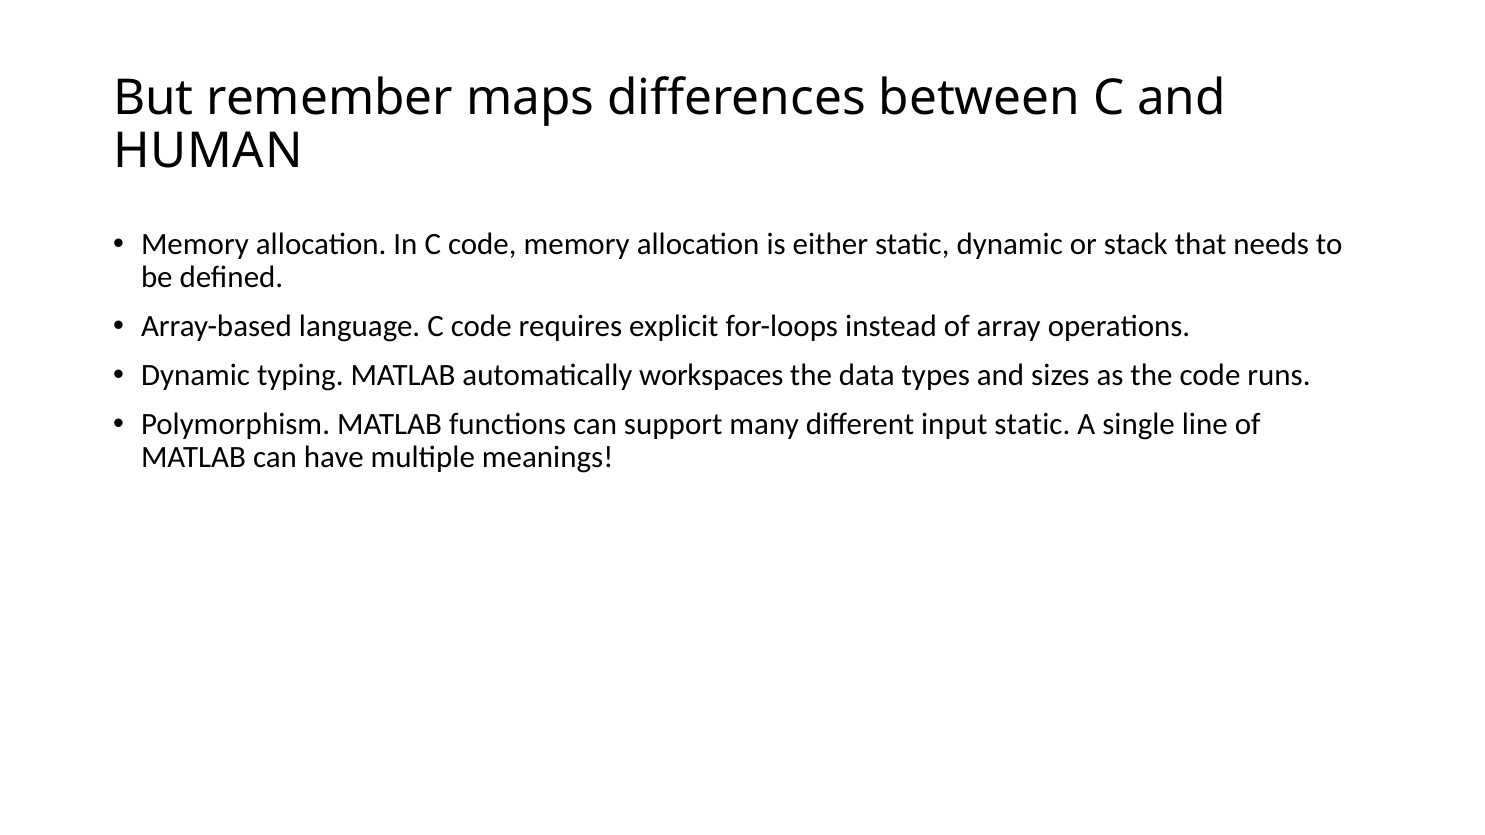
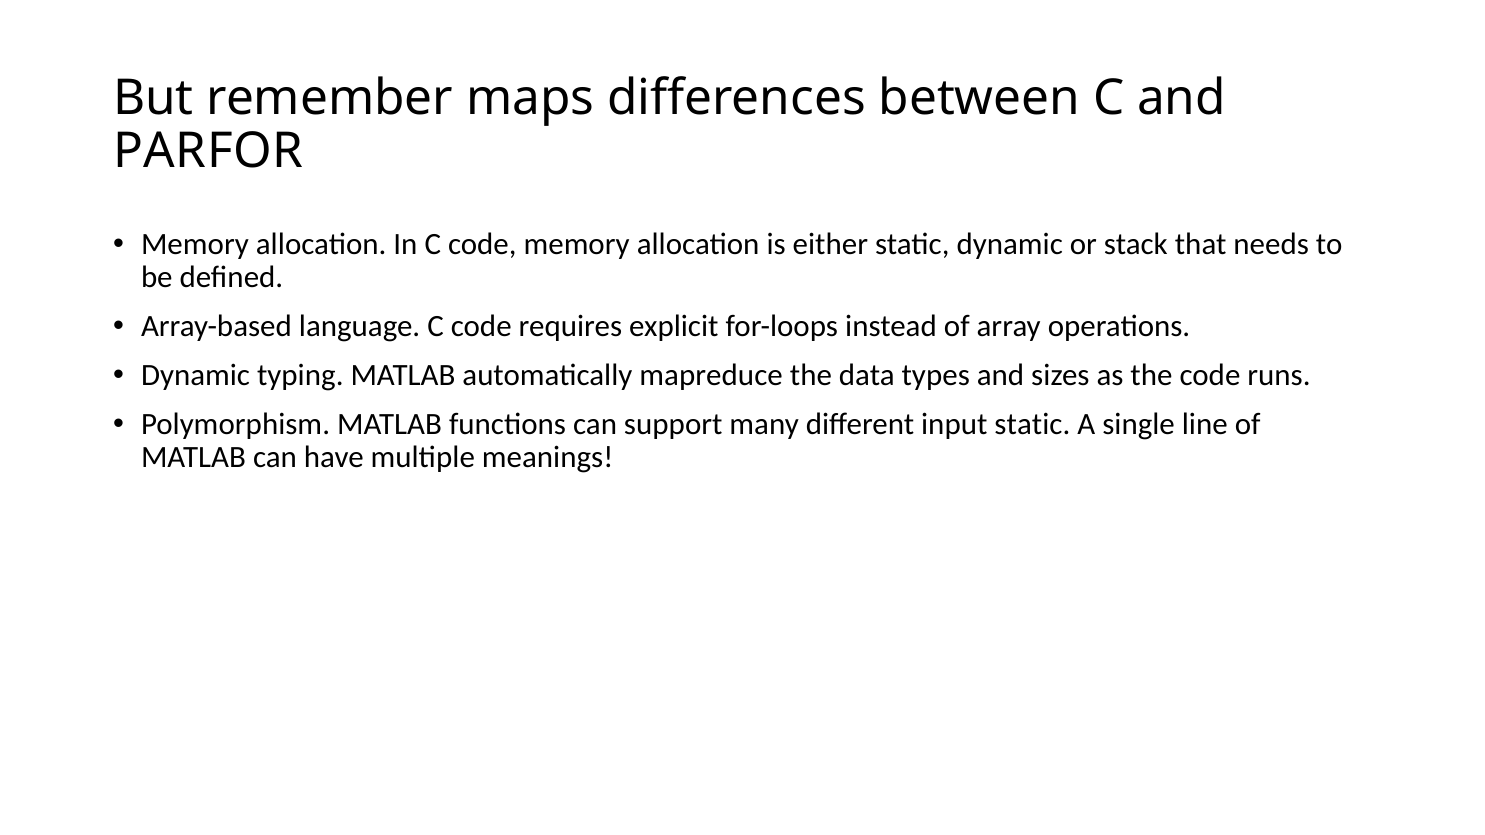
HUMAN: HUMAN -> PARFOR (208, 152)
workspaces: workspaces -> mapreduce (711, 376)
